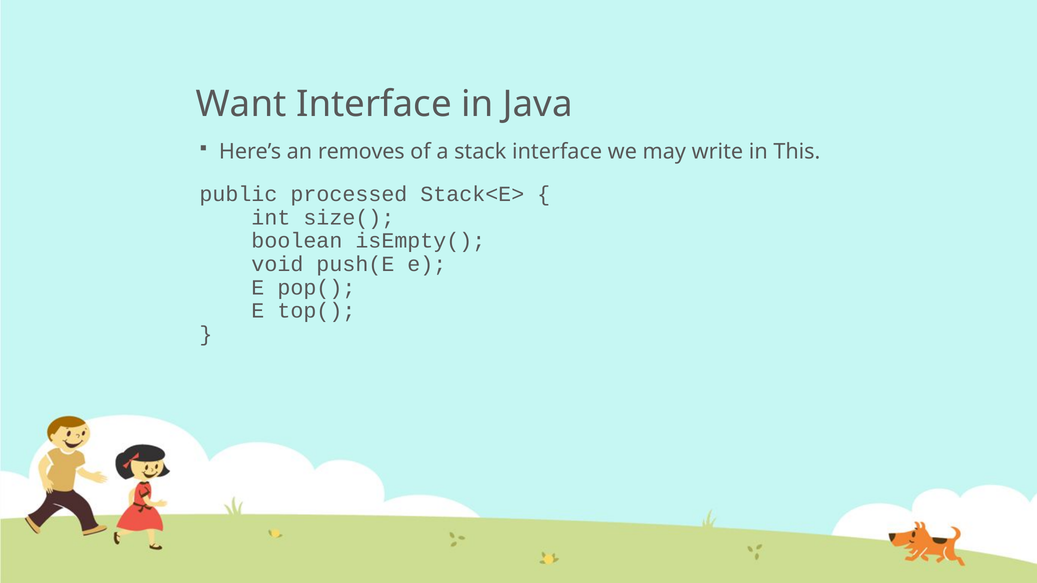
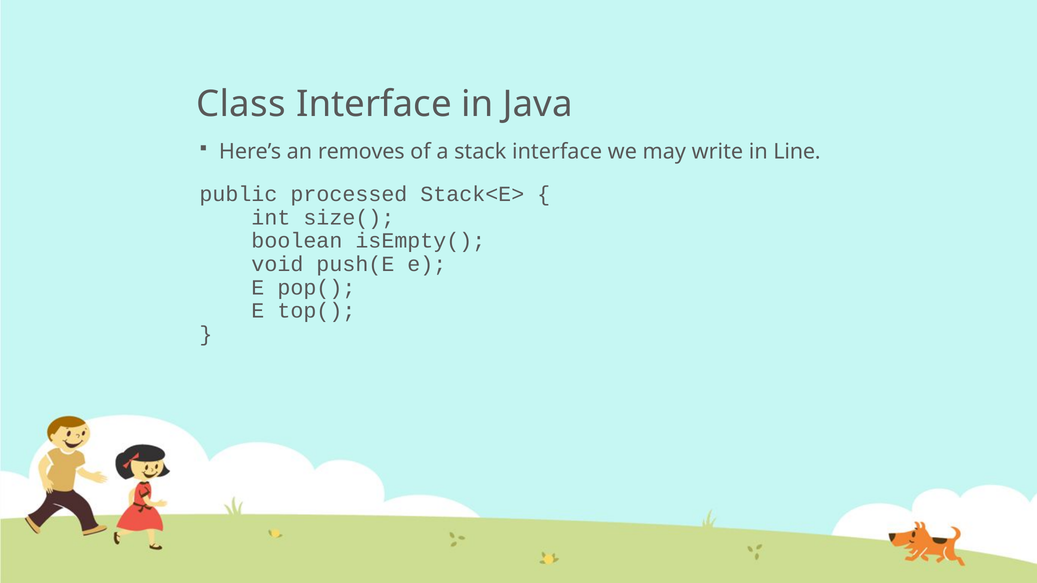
Want: Want -> Class (241, 104)
This: This -> Line (797, 152)
